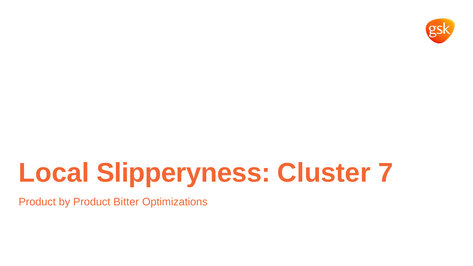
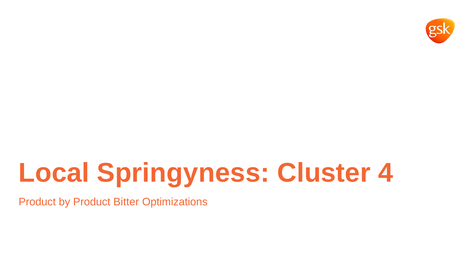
Slipperyness: Slipperyness -> Springyness (183, 173)
7: 7 -> 4 (386, 173)
